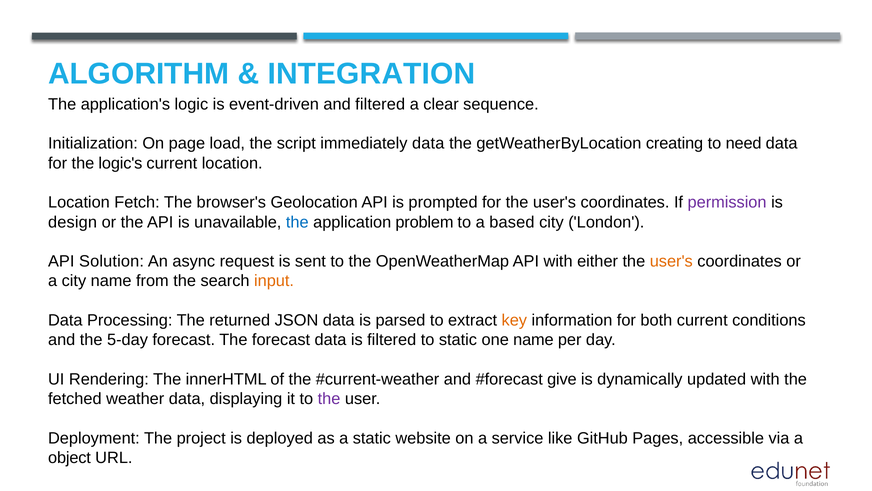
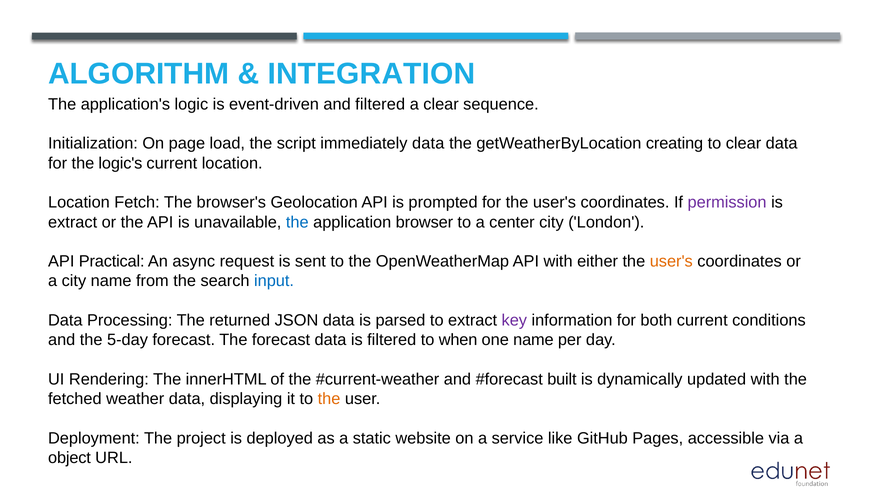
to need: need -> clear (744, 143)
design: design -> extract (73, 222)
problem: problem -> browser (424, 222)
based: based -> center (512, 222)
Solution: Solution -> Practical (112, 261)
input colour: orange -> blue (274, 281)
key colour: orange -> purple (514, 320)
to static: static -> when (458, 340)
give: give -> built (562, 379)
the colour: purple -> orange (329, 398)
